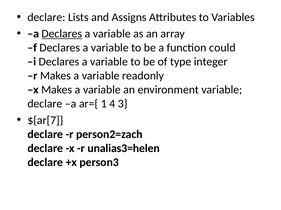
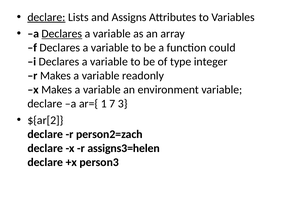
declare underline: none -> present (46, 17)
4: 4 -> 7 (112, 104)
${ar[7: ${ar[7 -> ${ar[2 (45, 121)
unalias3=helen: unalias3=helen -> assigns3=helen (124, 149)
